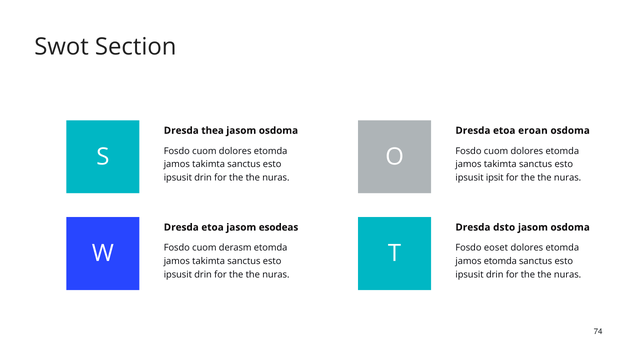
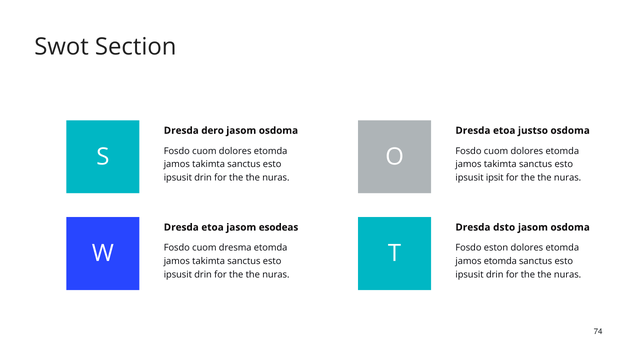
thea: thea -> dero (213, 131)
eroan: eroan -> justso (533, 131)
derasm: derasm -> dresma (235, 248)
eoset: eoset -> eston (496, 248)
